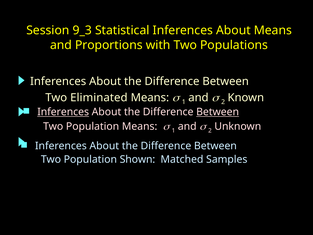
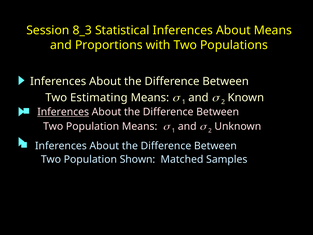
9_3: 9_3 -> 8_3 (82, 30)
Eliminated: Eliminated -> Estimating (99, 98)
Between underline: present -> none (218, 112)
